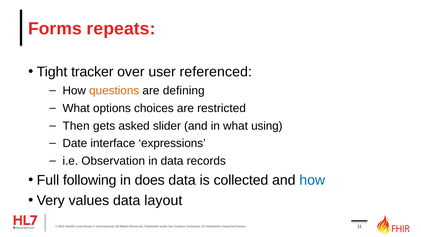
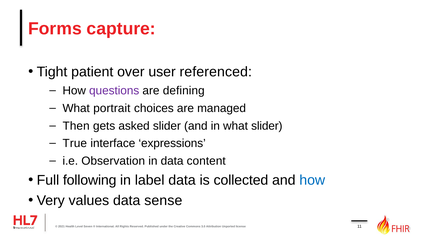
repeats: repeats -> capture (121, 29)
tracker: tracker -> patient (92, 72)
questions colour: orange -> purple (114, 91)
options: options -> portrait (112, 108)
restricted: restricted -> managed (222, 108)
what using: using -> slider (267, 126)
Date: Date -> True (75, 143)
records: records -> content (206, 161)
does: does -> label (150, 180)
layout: layout -> sense (163, 200)
